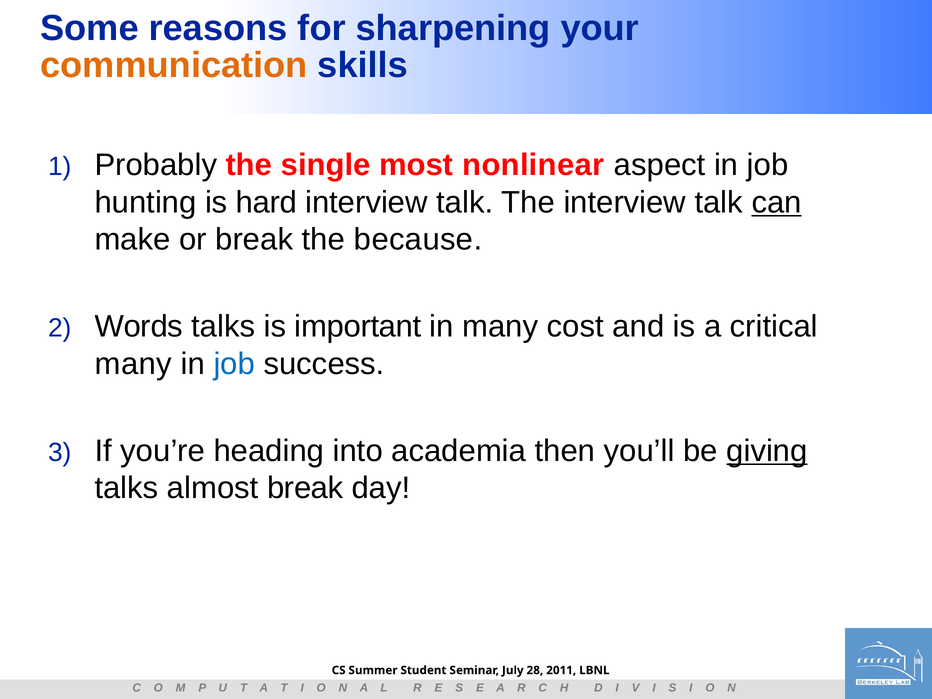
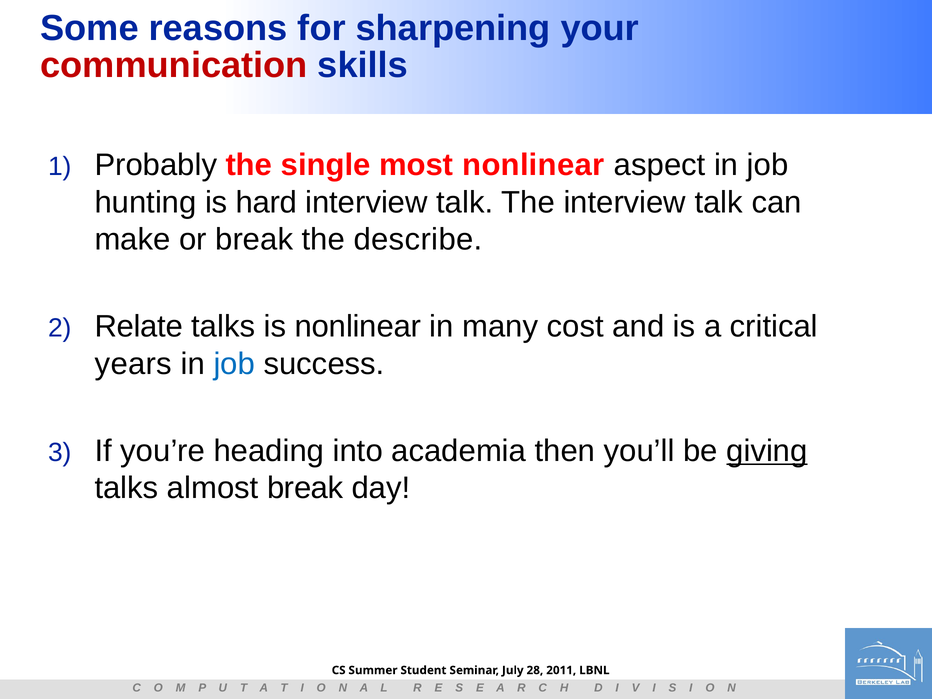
communication colour: orange -> red (174, 65)
can underline: present -> none (777, 202)
because: because -> describe (418, 240)
Words: Words -> Relate (139, 327)
is important: important -> nonlinear (358, 327)
many: many -> years (133, 364)
